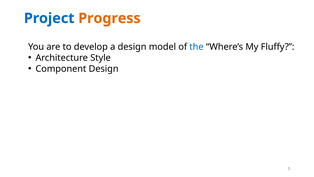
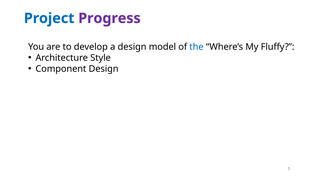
Progress colour: orange -> purple (109, 18)
